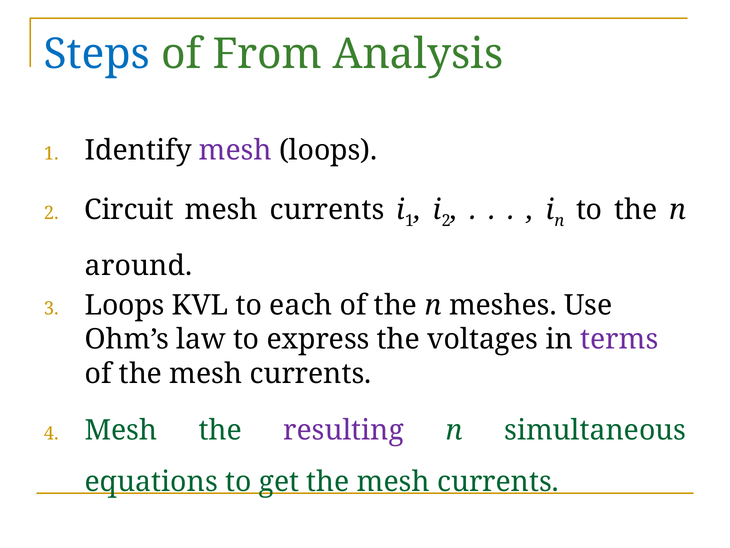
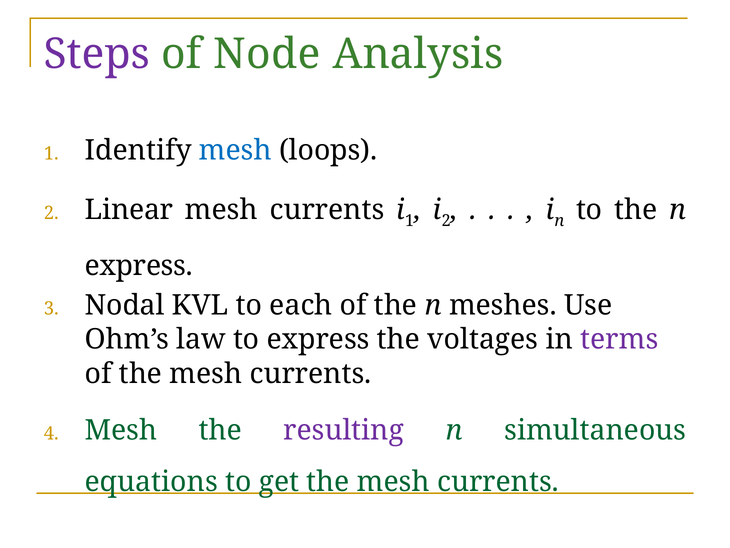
Steps colour: blue -> purple (97, 54)
From: From -> Node (267, 54)
mesh colour: purple -> blue (235, 150)
Circuit: Circuit -> Linear (129, 210)
around: around -> express (139, 265)
Loops: Loops -> Nodal (125, 305)
